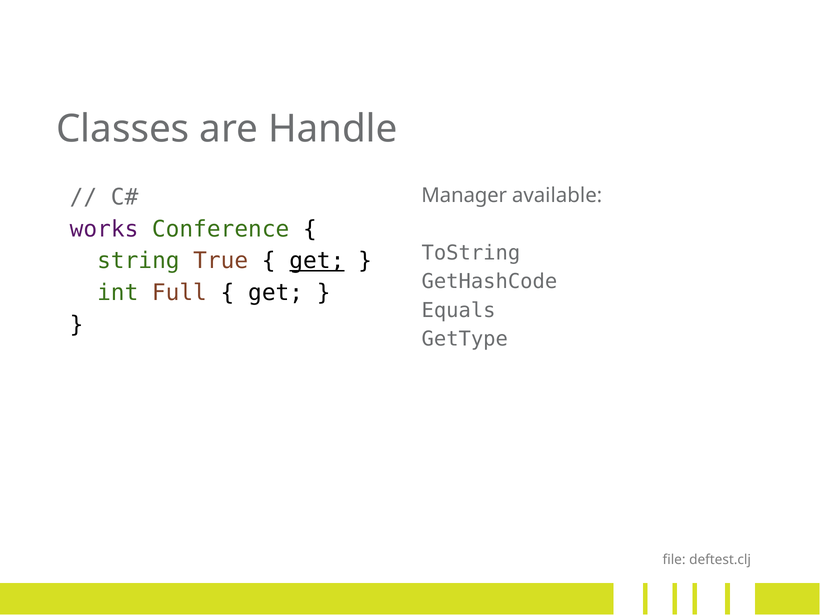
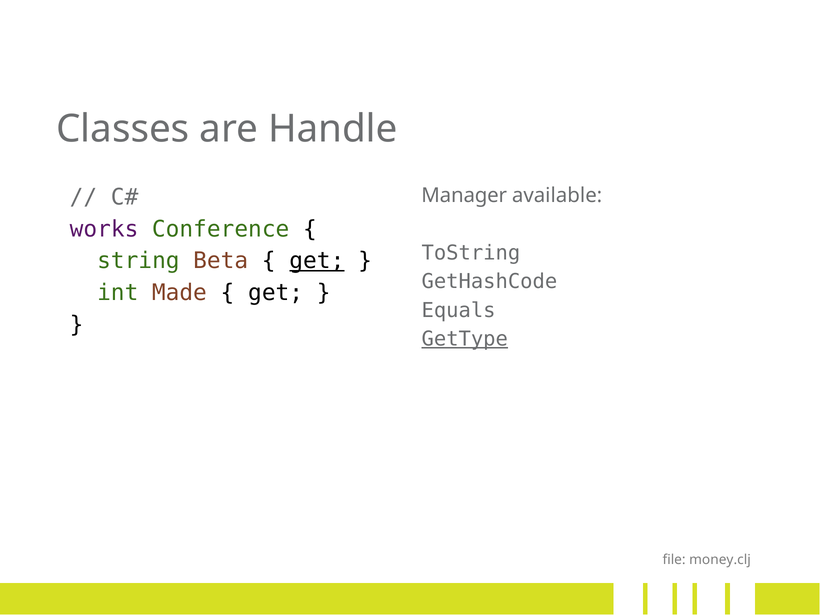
True: True -> Beta (221, 261)
Full: Full -> Made (179, 293)
GetType underline: none -> present (465, 339)
deftest.clj: deftest.clj -> money.clj (720, 560)
